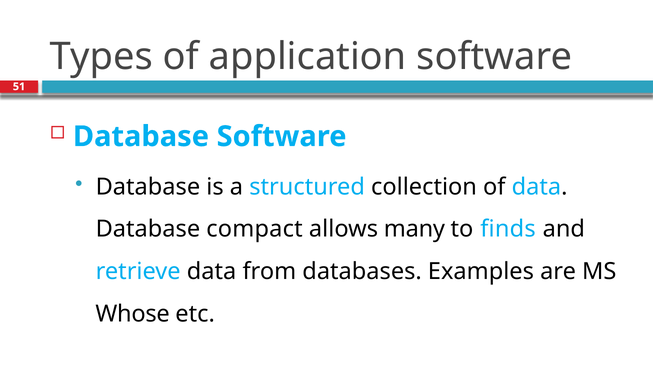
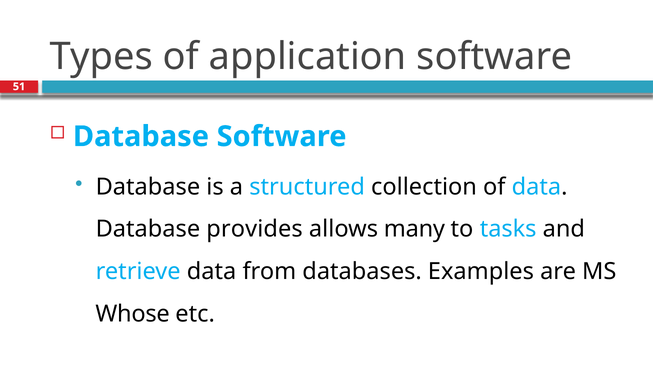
compact: compact -> provides (255, 229)
finds: finds -> tasks (508, 229)
